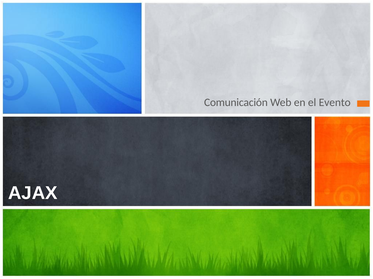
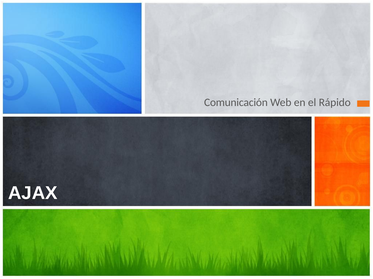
Evento: Evento -> Rápido (335, 103)
